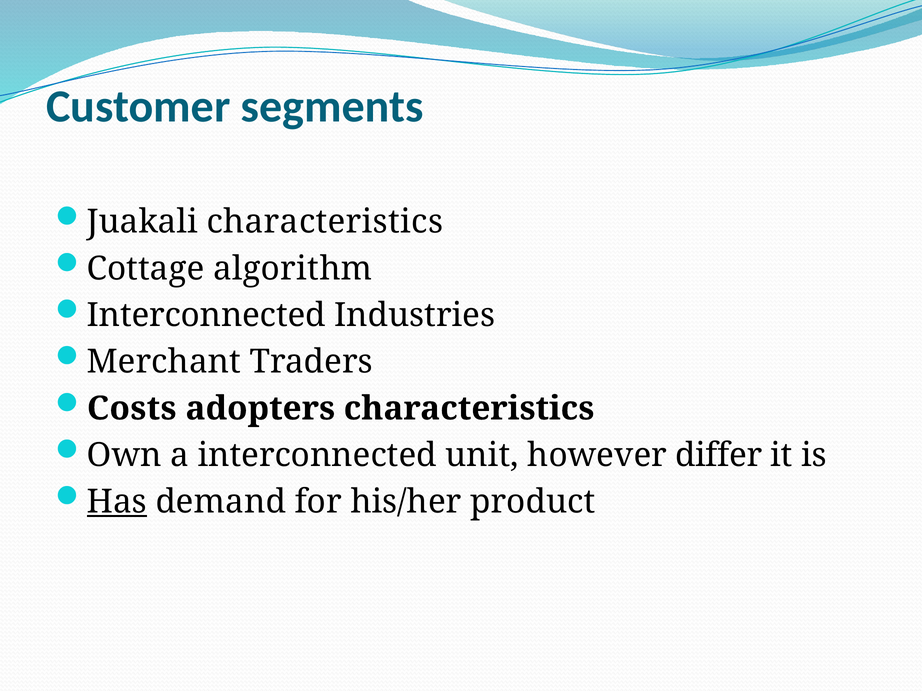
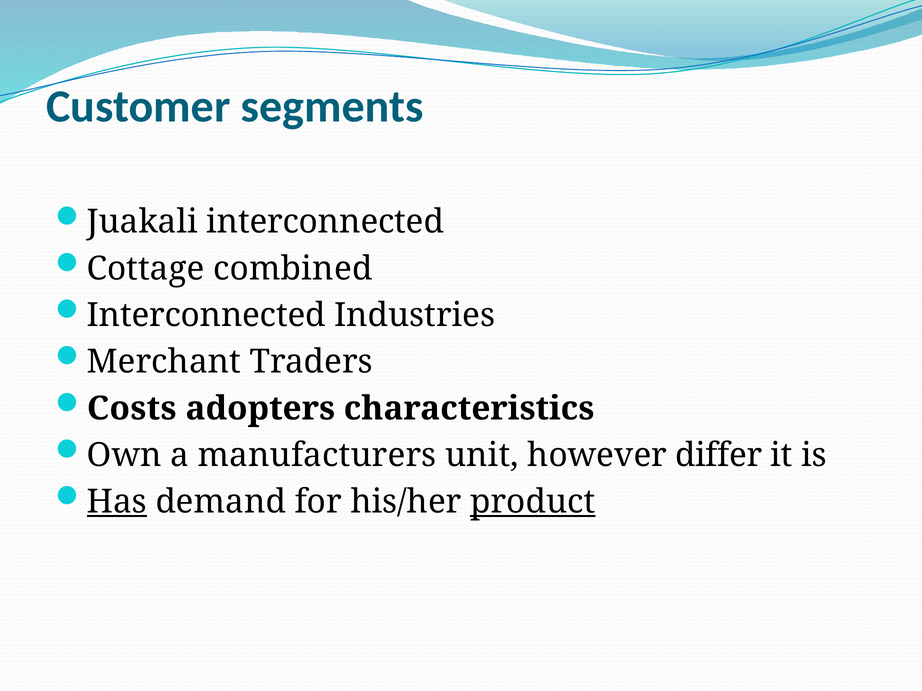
Juakali characteristics: characteristics -> interconnected (325, 222)
algorithm: algorithm -> combined (293, 269)
a interconnected: interconnected -> manufacturers (317, 455)
product underline: none -> present (533, 502)
